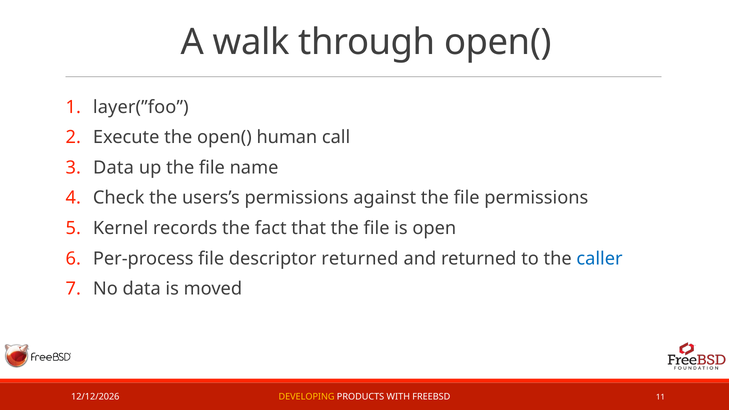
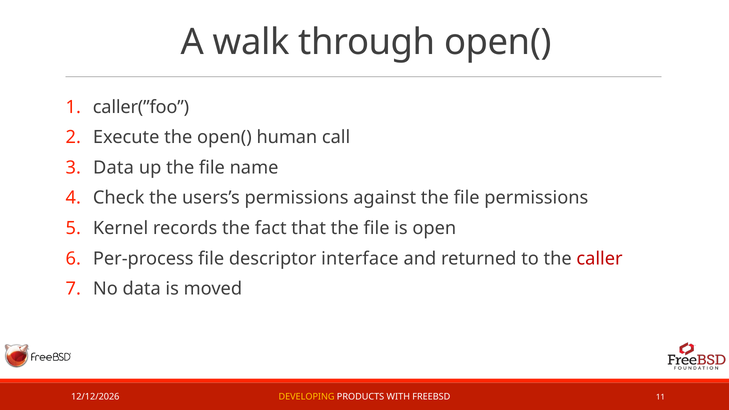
layer(”foo: layer(”foo -> caller(”foo (141, 107)
descriptor returned: returned -> interface (360, 259)
caller colour: blue -> red (600, 259)
